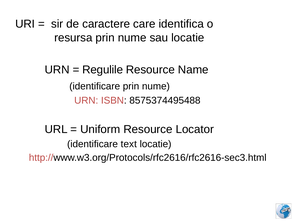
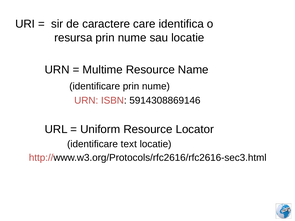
Regulile: Regulile -> Multime (103, 70)
8575374495488: 8575374495488 -> 5914308869146 (165, 101)
